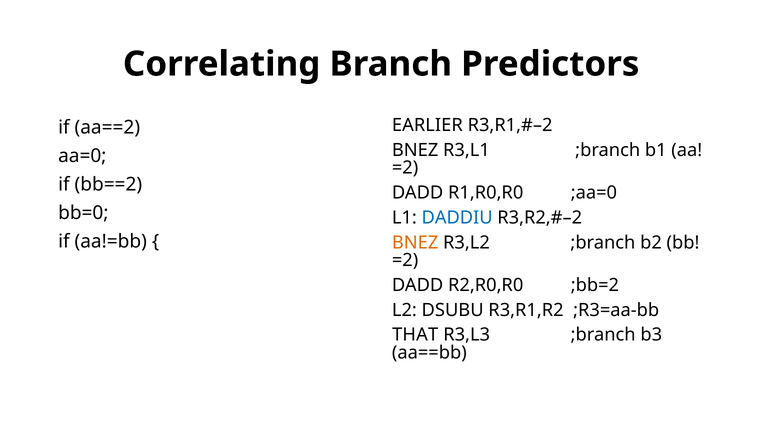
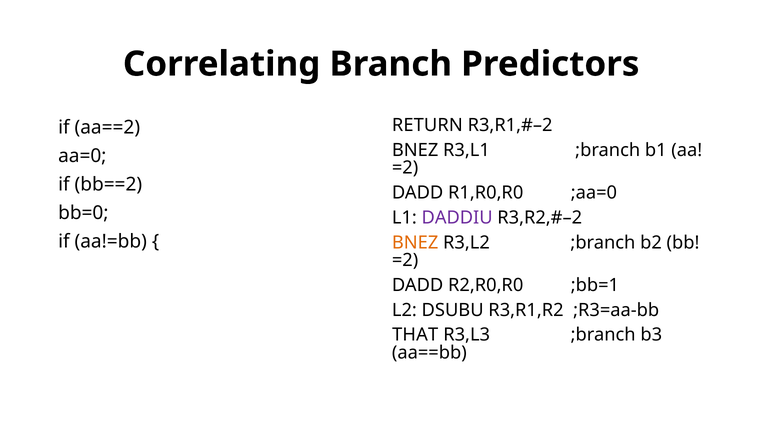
EARLIER: EARLIER -> RETURN (427, 125)
DADDIU colour: blue -> purple (457, 218)
;bb=2: ;bb=2 -> ;bb=1 (595, 285)
